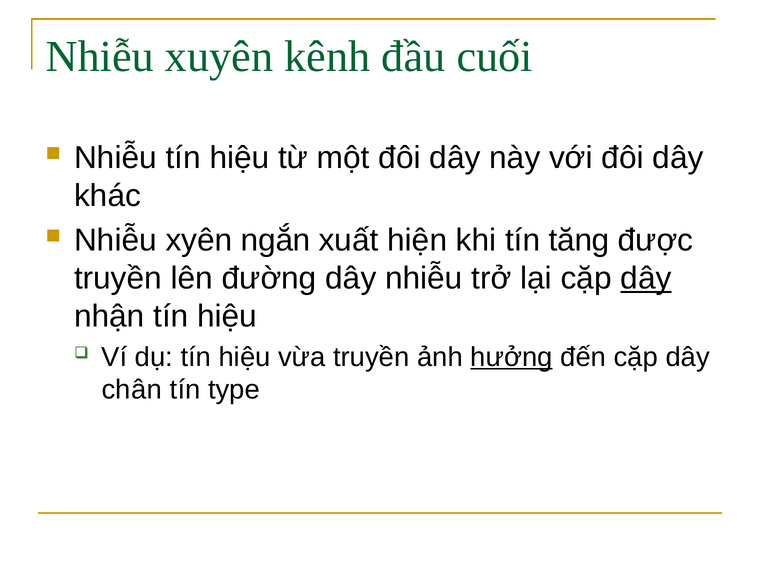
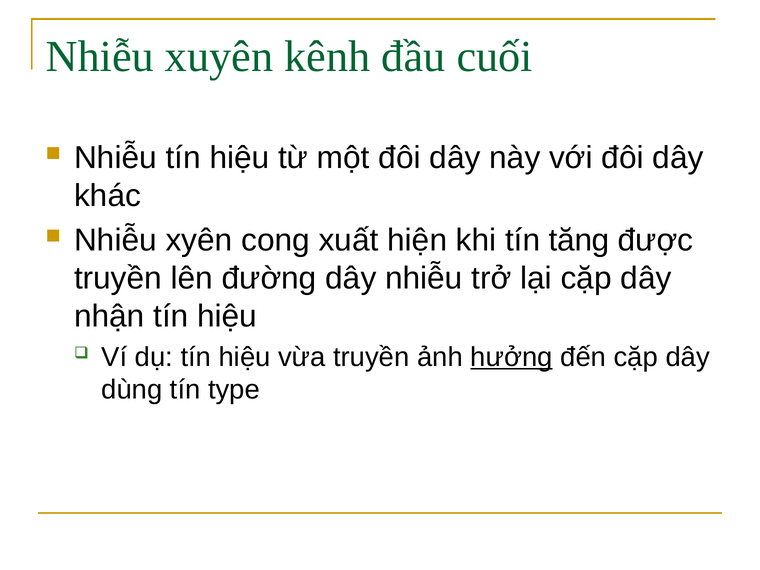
ngắn: ngắn -> cong (276, 240)
dây underline: present -> none (646, 278)
chân: chân -> dùng (132, 390)
